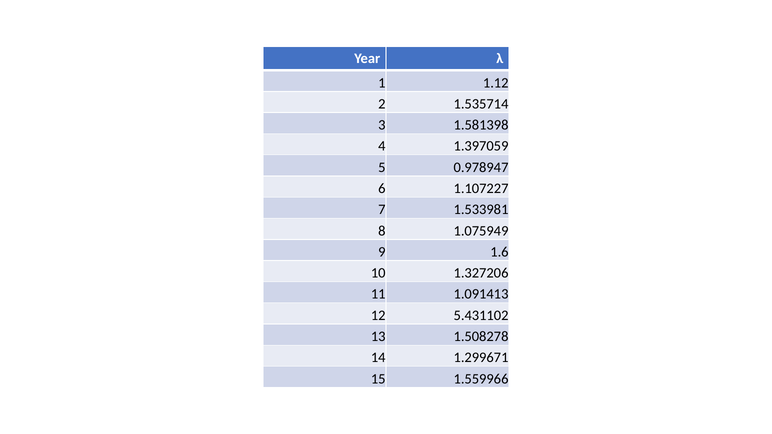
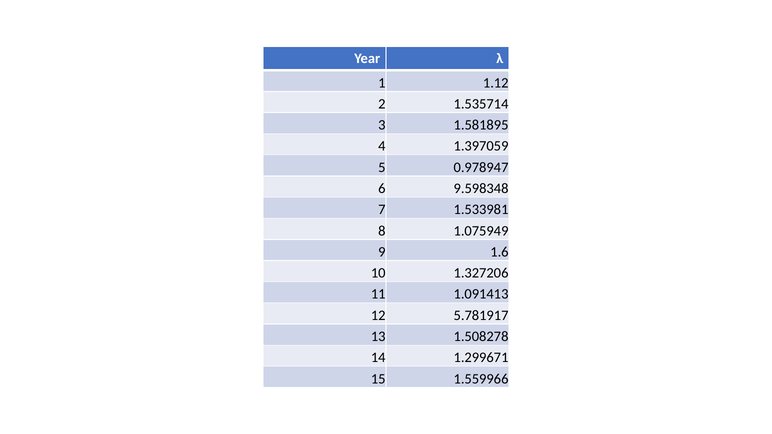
1.581398: 1.581398 -> 1.581895 (481, 125)
1.107227: 1.107227 -> 9.598348 (481, 189)
5.431102: 5.431102 -> 5.781917 (481, 316)
